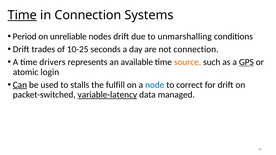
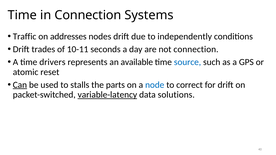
Time underline: present -> none (22, 15)
Period: Period -> Traffic (25, 37)
unreliable: unreliable -> addresses (68, 37)
unmarshalling: unmarshalling -> independently (185, 37)
10-25: 10-25 -> 10-11 (78, 49)
source colour: orange -> blue (188, 62)
GPS underline: present -> none (246, 62)
login: login -> reset (50, 72)
fulfill: fulfill -> parts (115, 85)
managed: managed -> solutions (176, 95)
